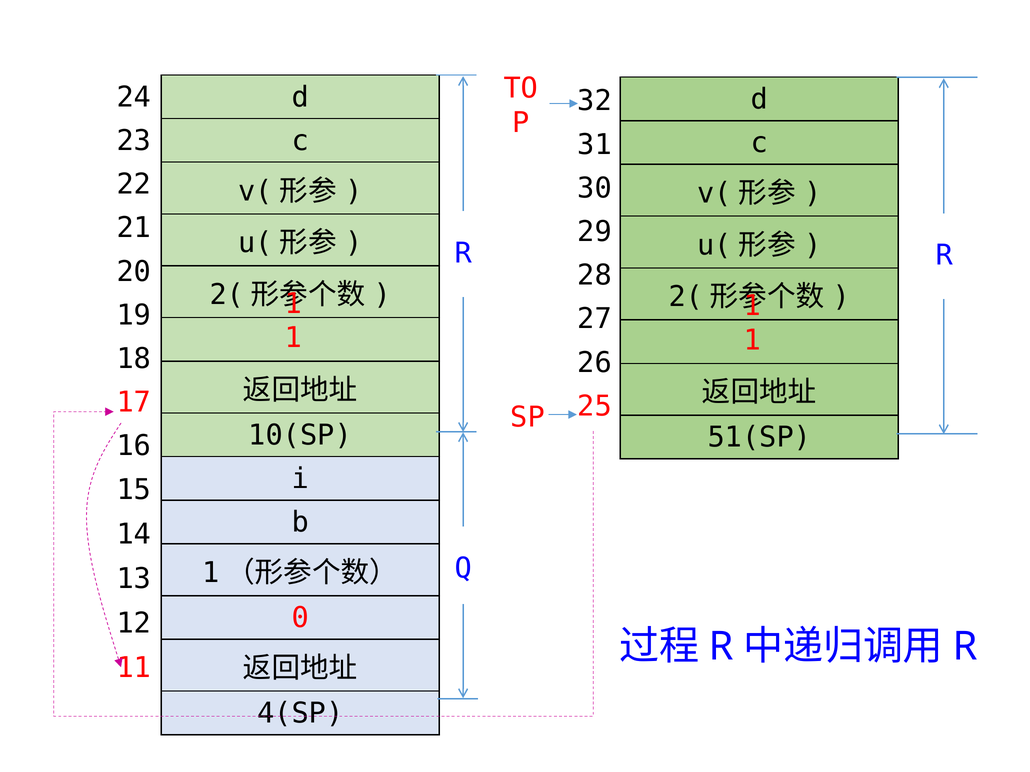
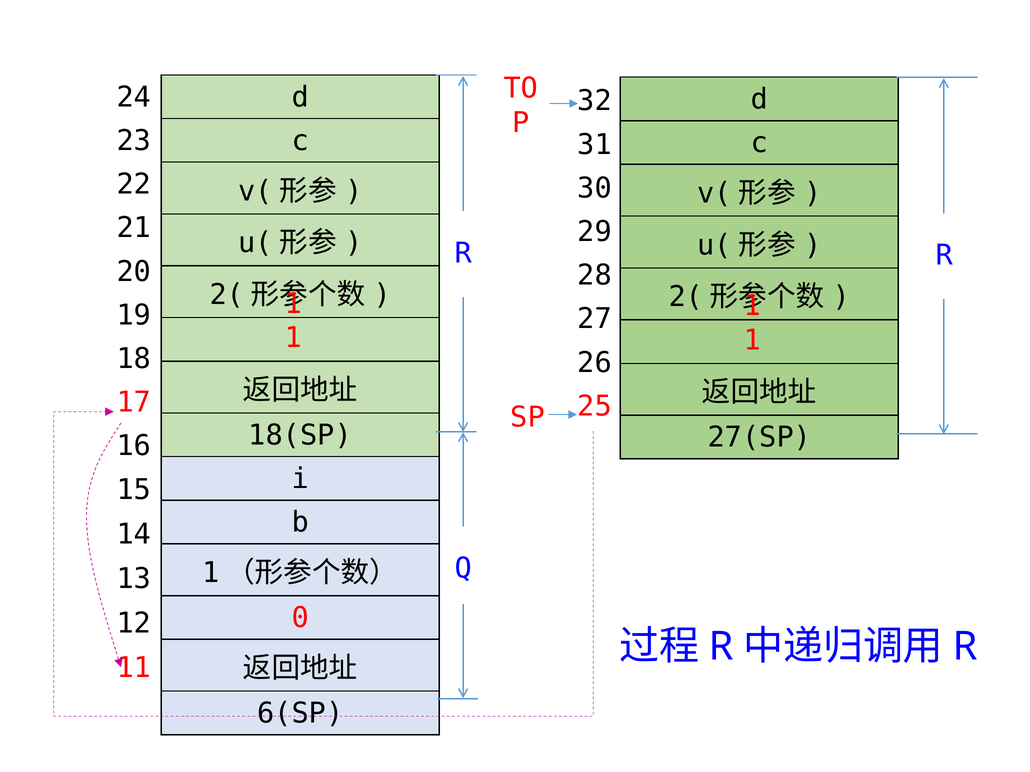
10(SP: 10(SP -> 18(SP (300, 436)
51(SP: 51(SP -> 27(SP (759, 438)
4(SP: 4(SP -> 6(SP (300, 714)
